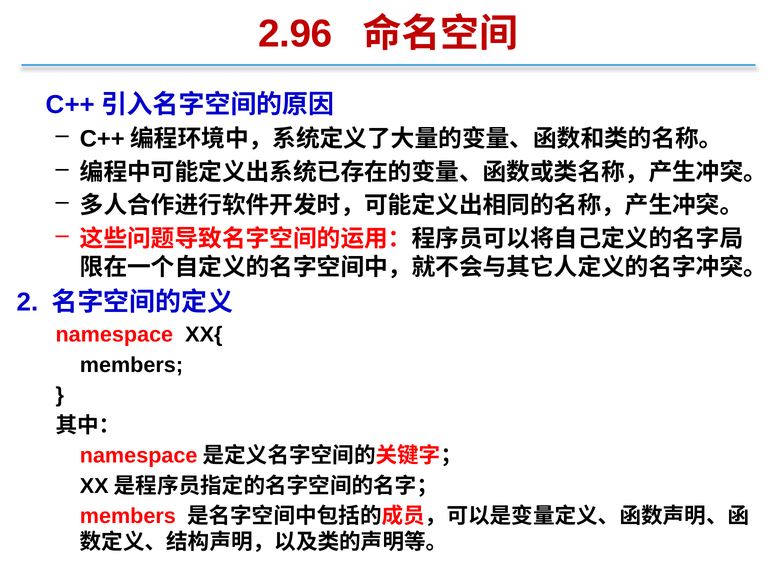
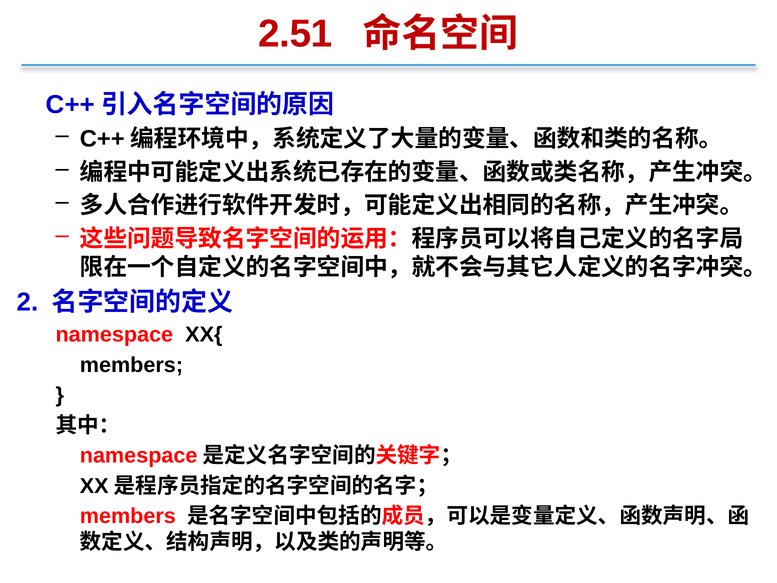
2.96: 2.96 -> 2.51 (295, 34)
